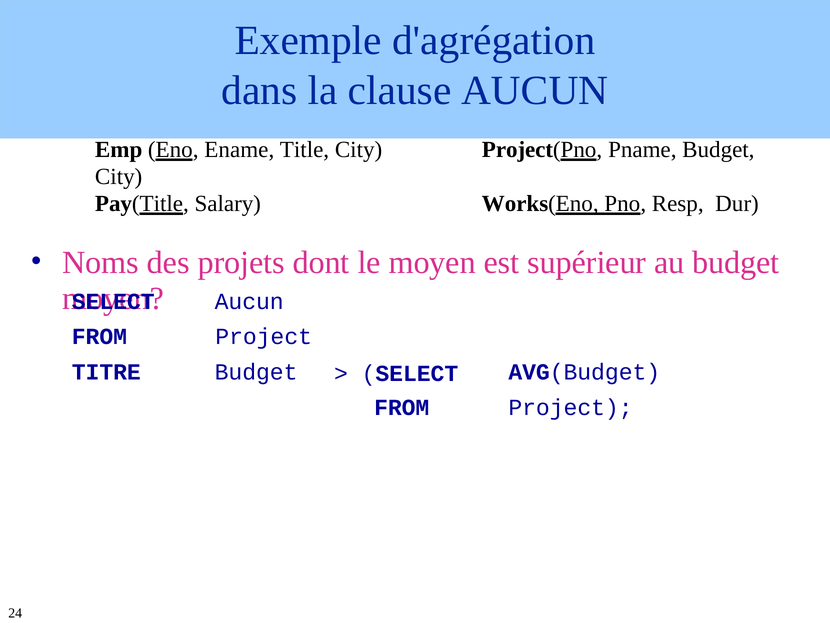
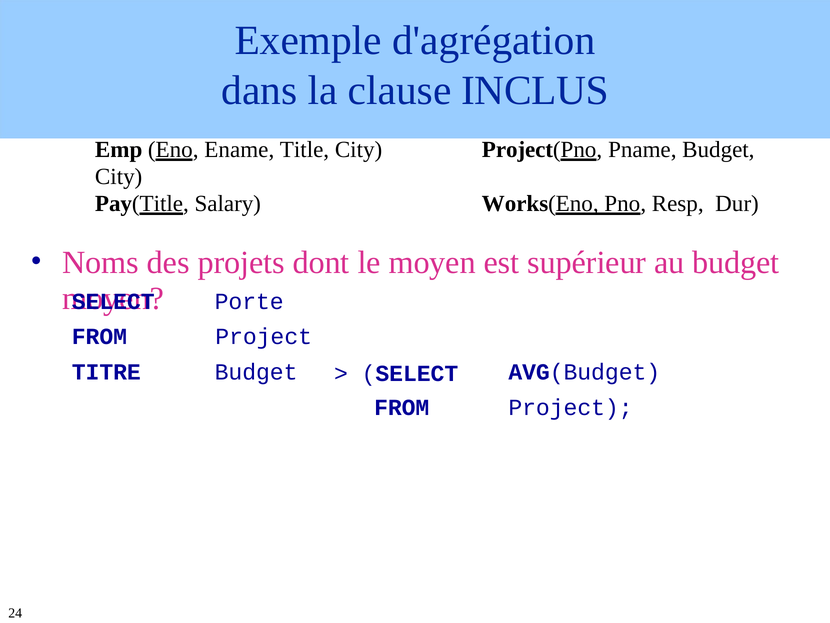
clause AUCUN: AUCUN -> INCLUS (535, 90)
Aucun: Aucun -> Porte (249, 301)
